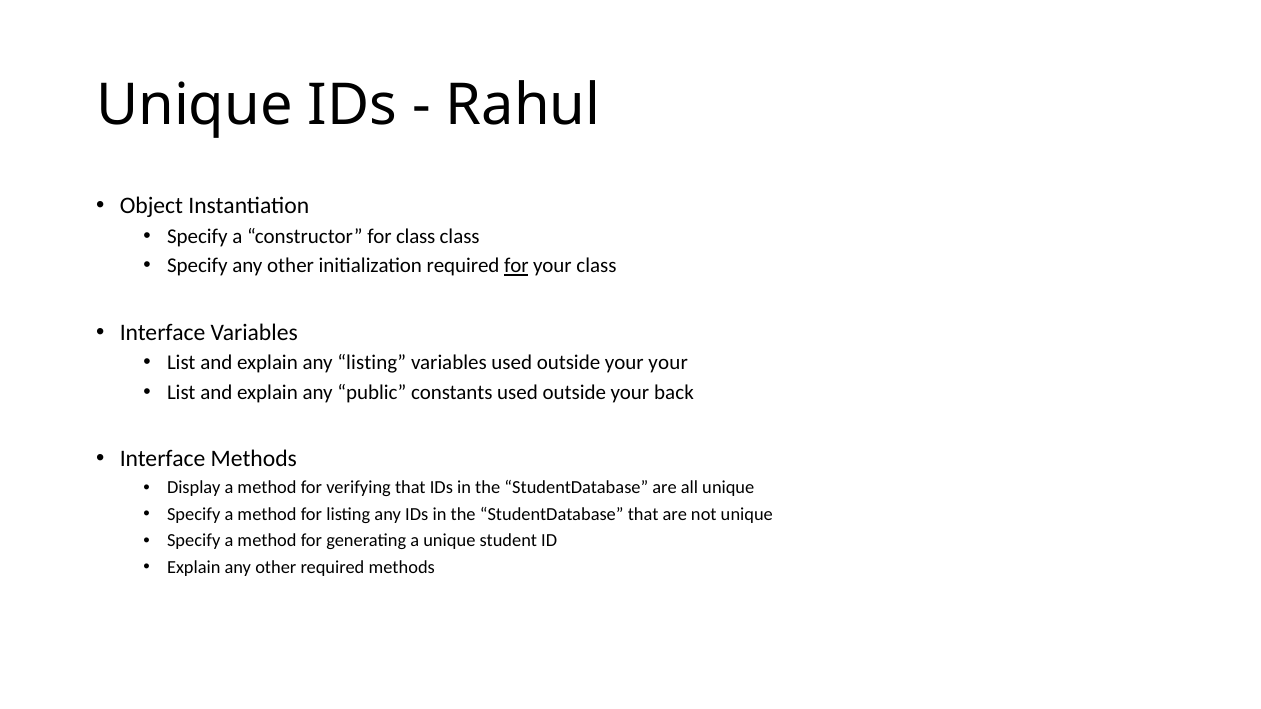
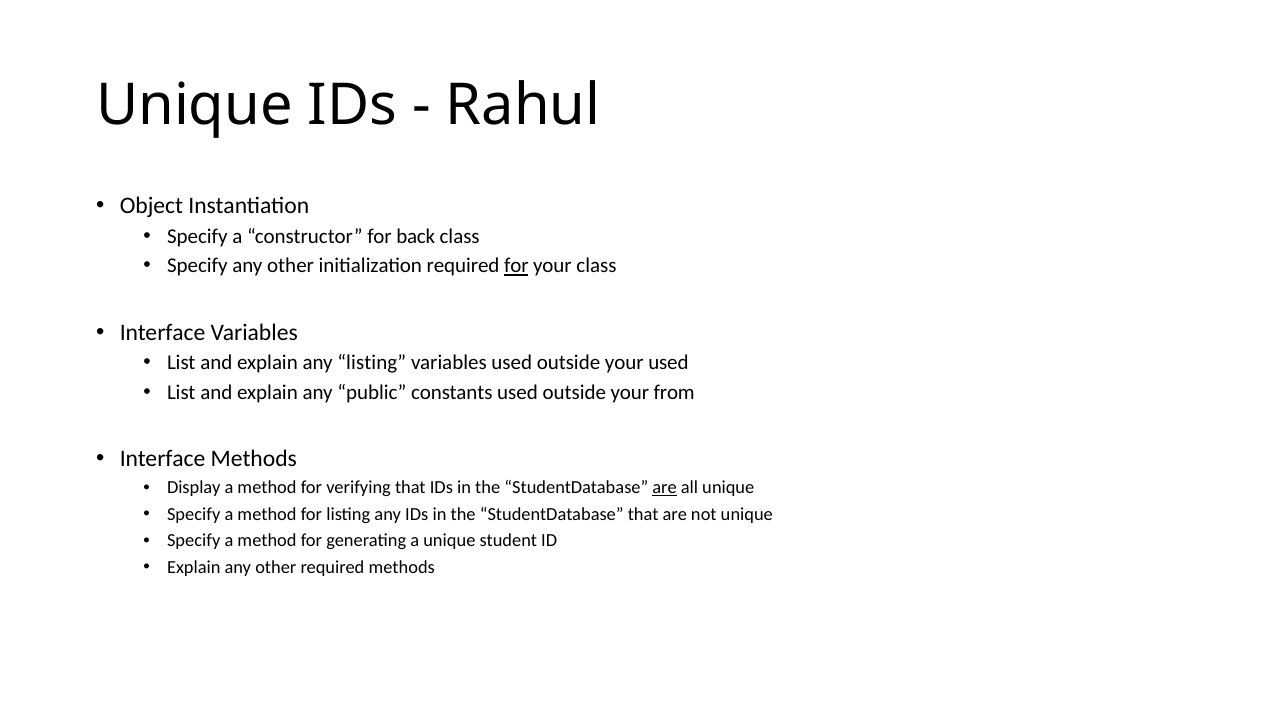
for class: class -> back (416, 237)
your your: your -> used (668, 363)
back: back -> from (674, 392)
are underline: none -> present (665, 488)
